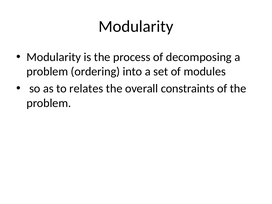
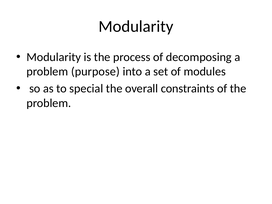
ordering: ordering -> purpose (95, 72)
relates: relates -> special (86, 89)
